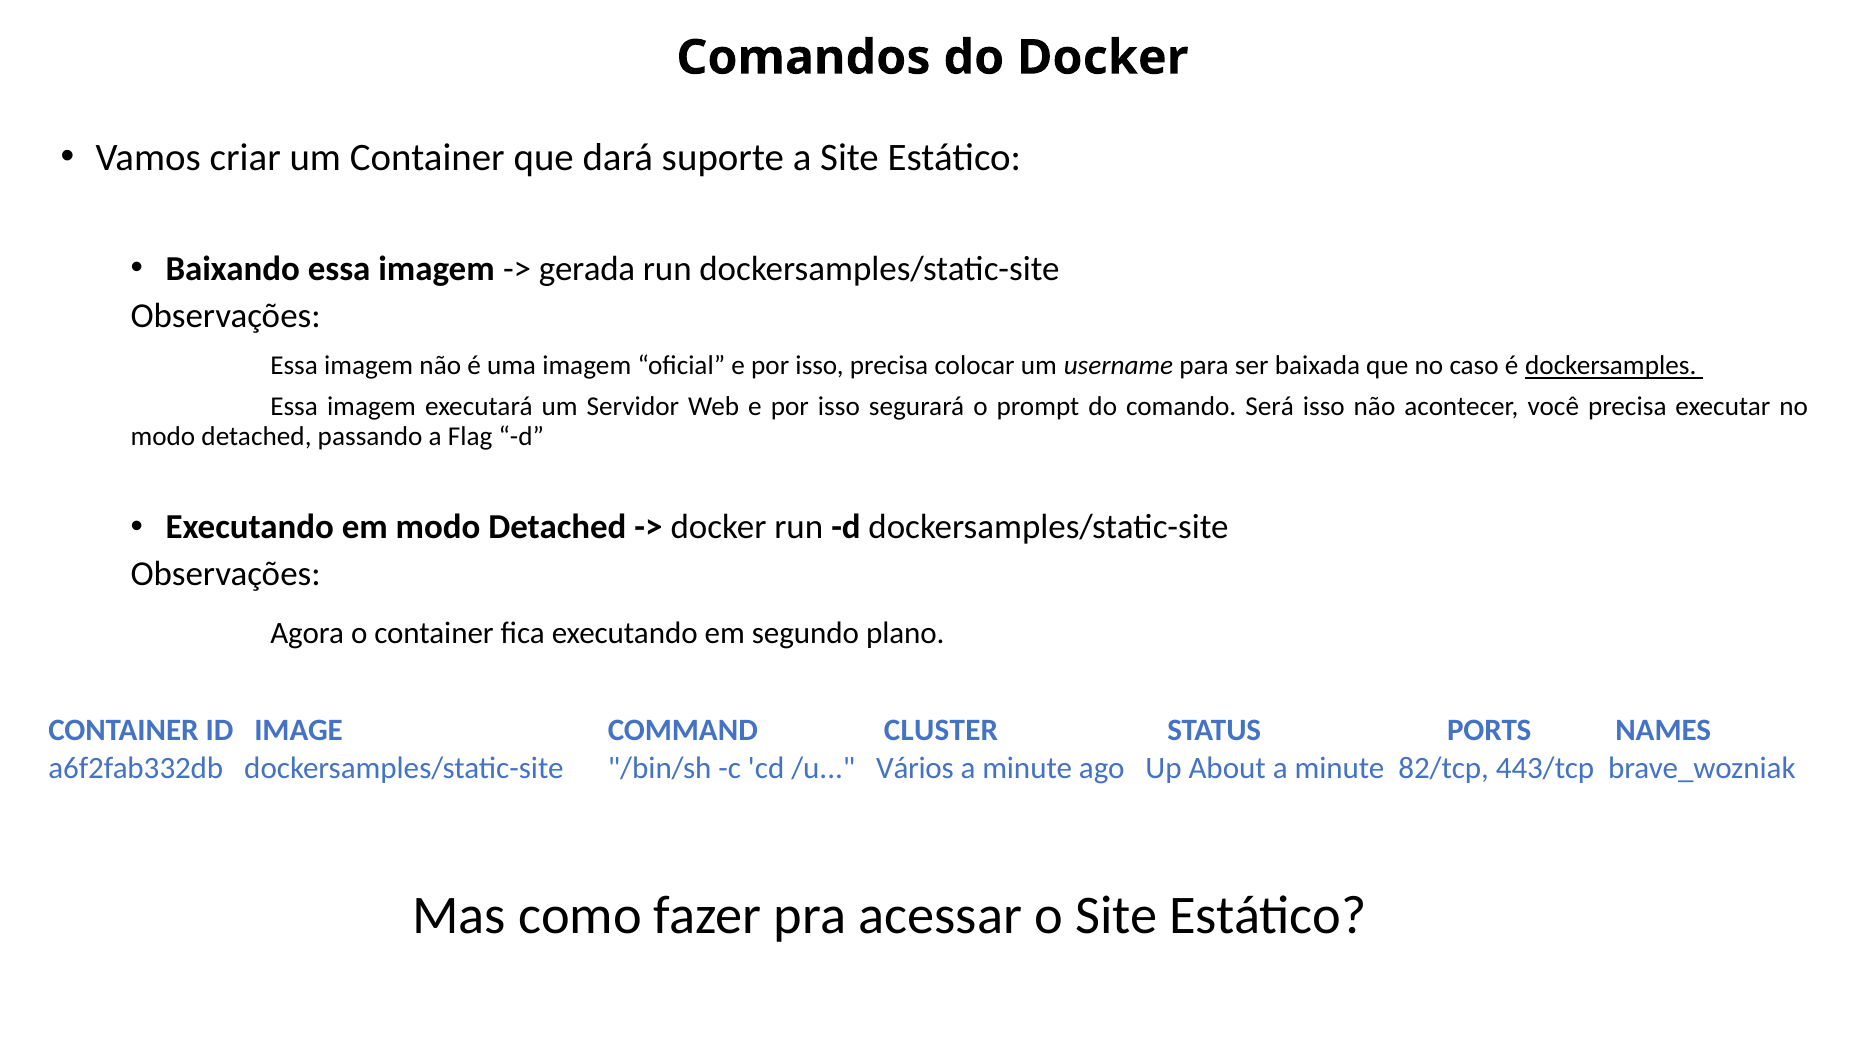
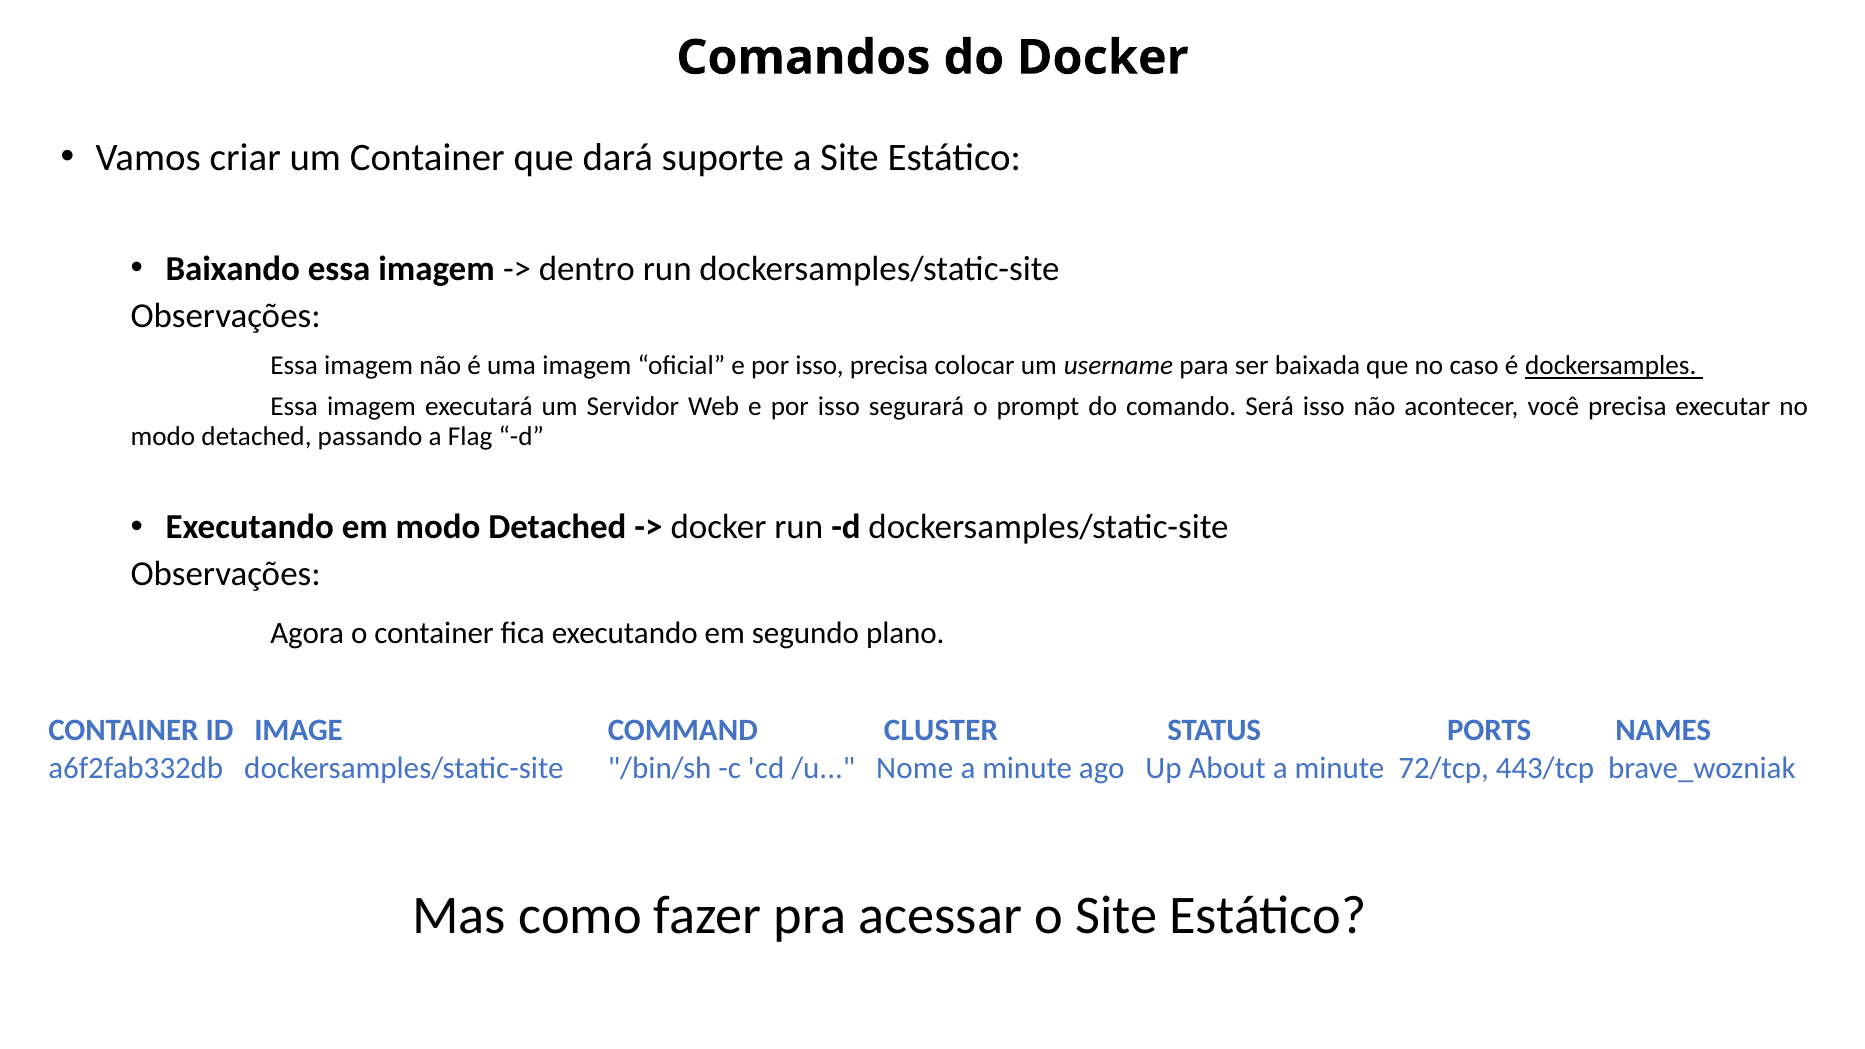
gerada: gerada -> dentro (587, 269)
Vários: Vários -> Nome (915, 768)
82/tcp: 82/tcp -> 72/tcp (1444, 768)
